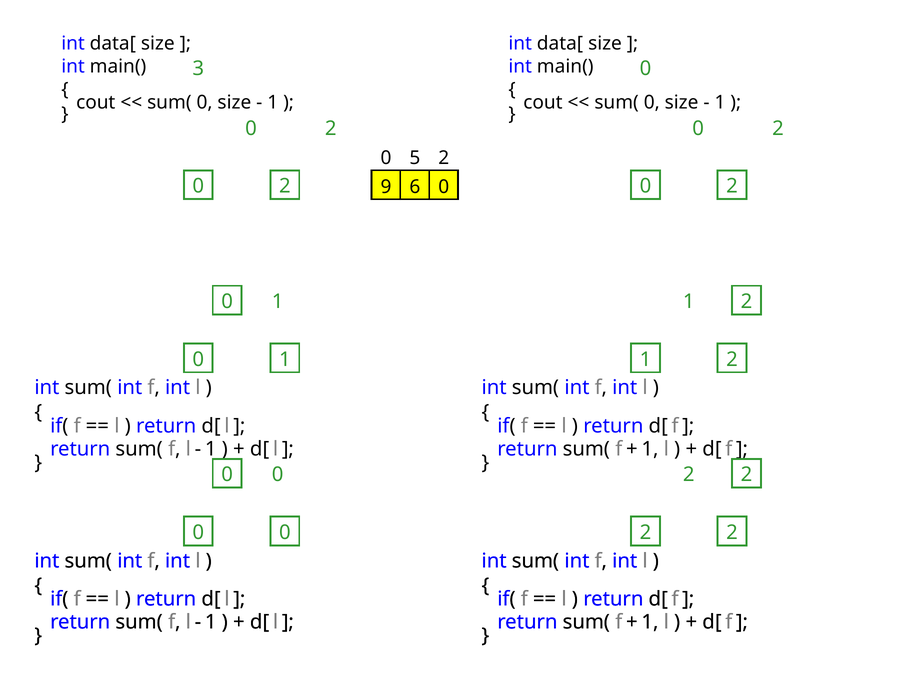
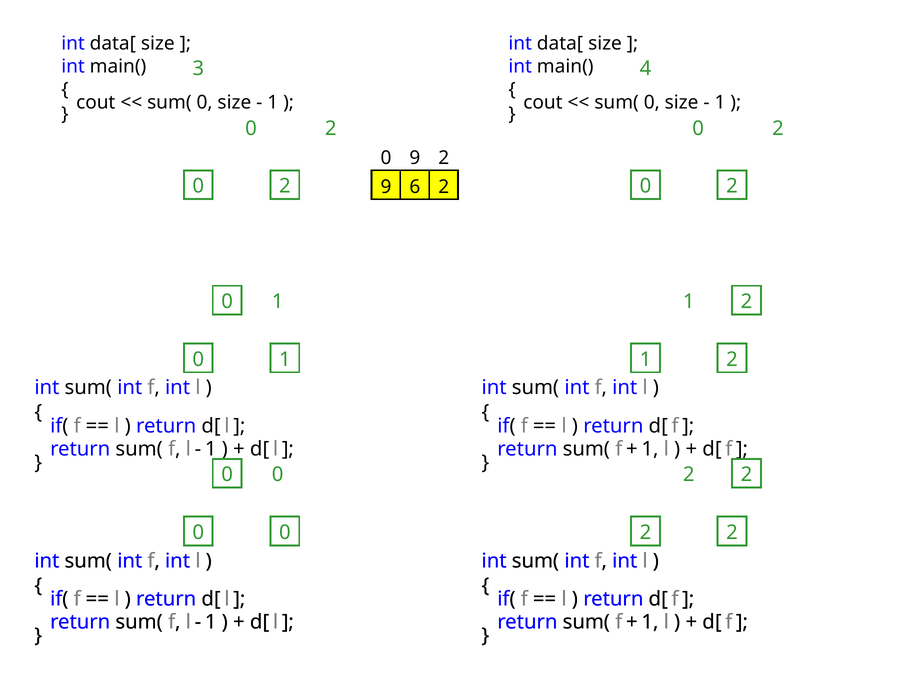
3 0: 0 -> 4 (645, 69)
0 5: 5 -> 9 (415, 158)
6 0: 0 -> 2 (444, 187)
